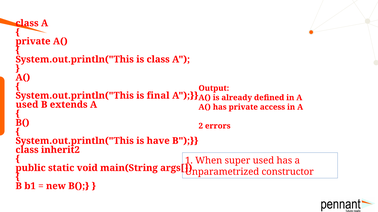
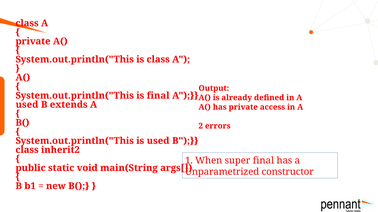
is have: have -> used (158, 141)
super used: used -> final (263, 161)
